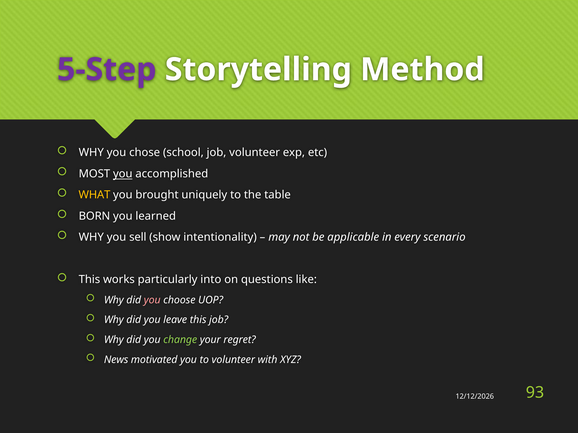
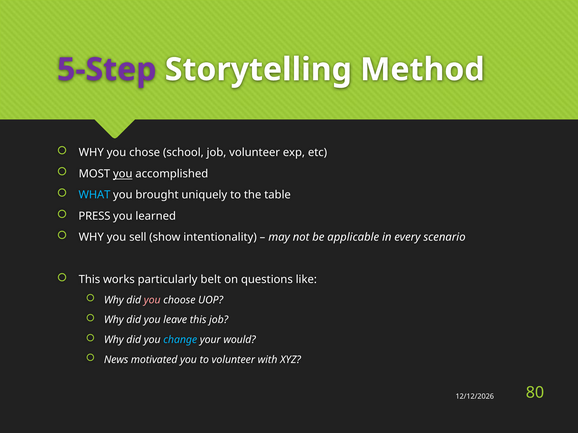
WHAT colour: yellow -> light blue (94, 195)
BORN: BORN -> PRESS (94, 216)
into: into -> belt (211, 280)
change colour: light green -> light blue (180, 340)
regret: regret -> would (240, 340)
93: 93 -> 80 (535, 393)
